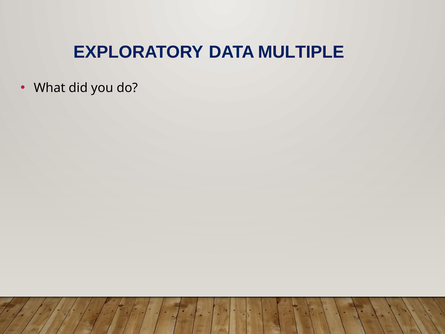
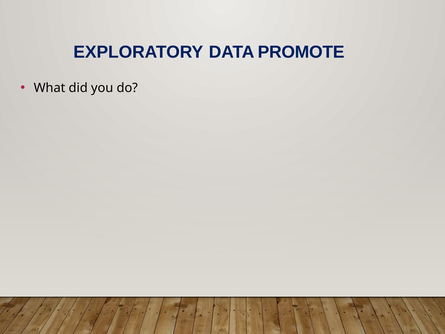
MULTIPLE: MULTIPLE -> PROMOTE (301, 52)
